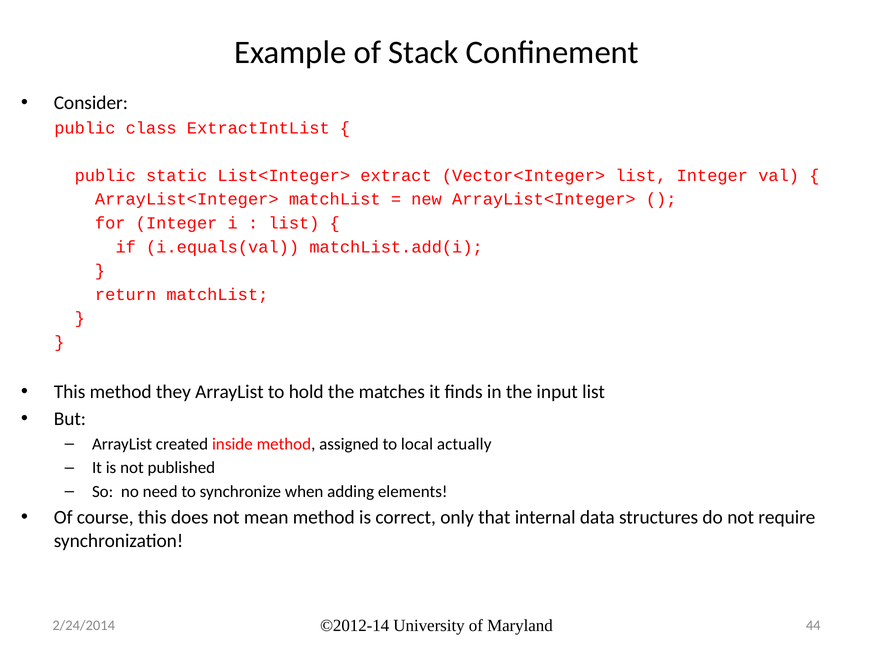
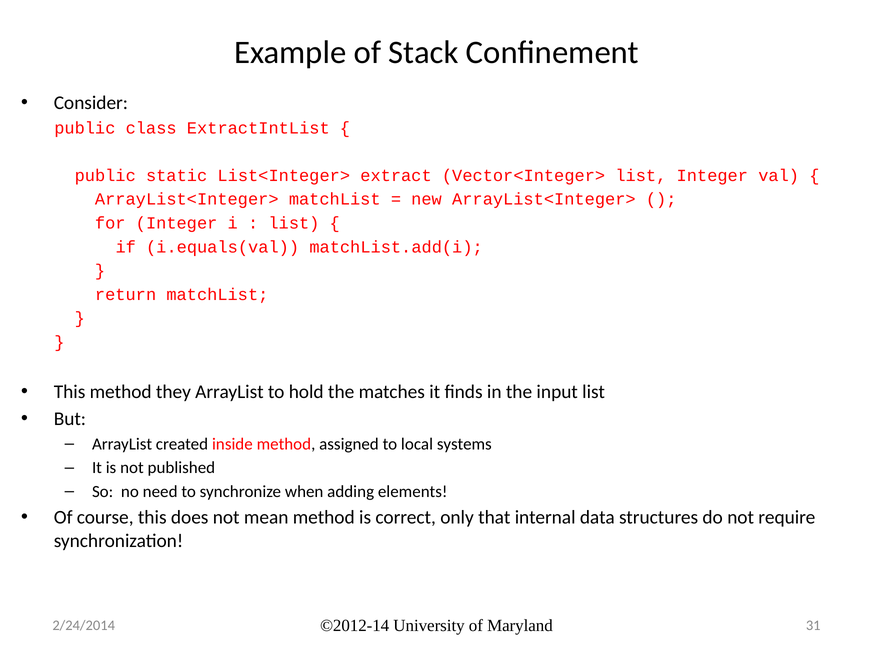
actually: actually -> systems (464, 444)
44: 44 -> 31 (813, 625)
